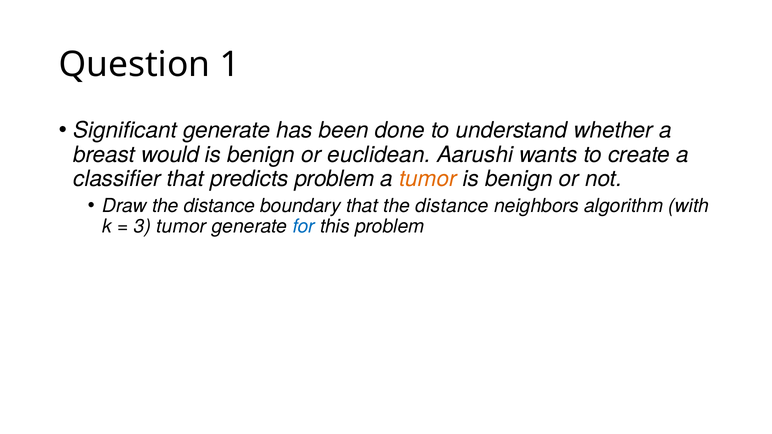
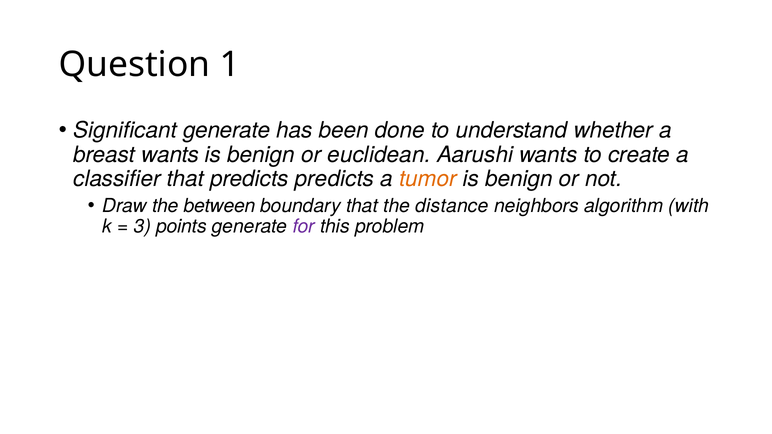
breast would: would -> wants (170, 155)
predicts problem: problem -> predicts (334, 179)
Draw the distance: distance -> between (219, 206)
3 tumor: tumor -> points (182, 227)
for colour: blue -> purple (304, 227)
